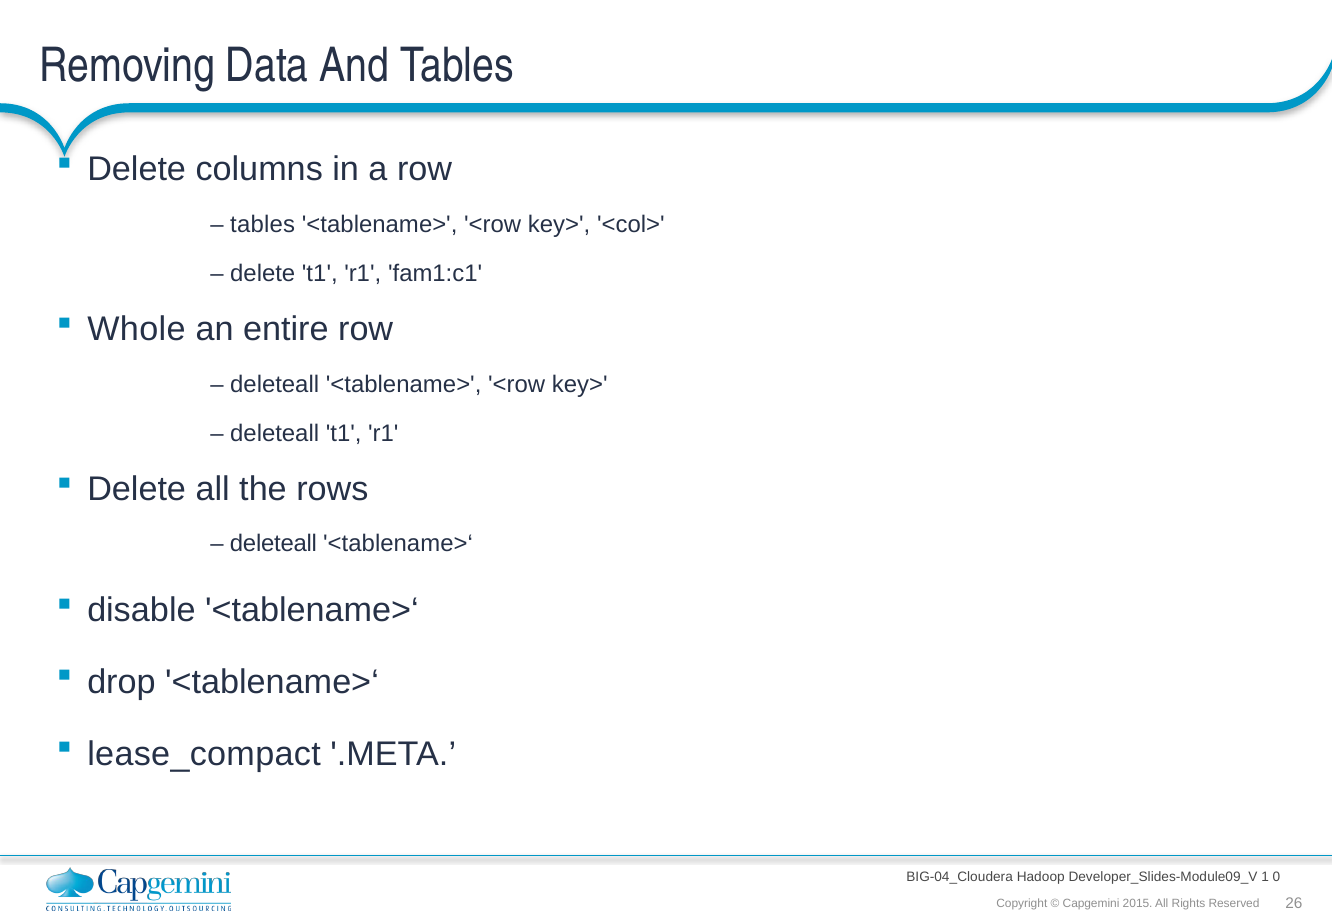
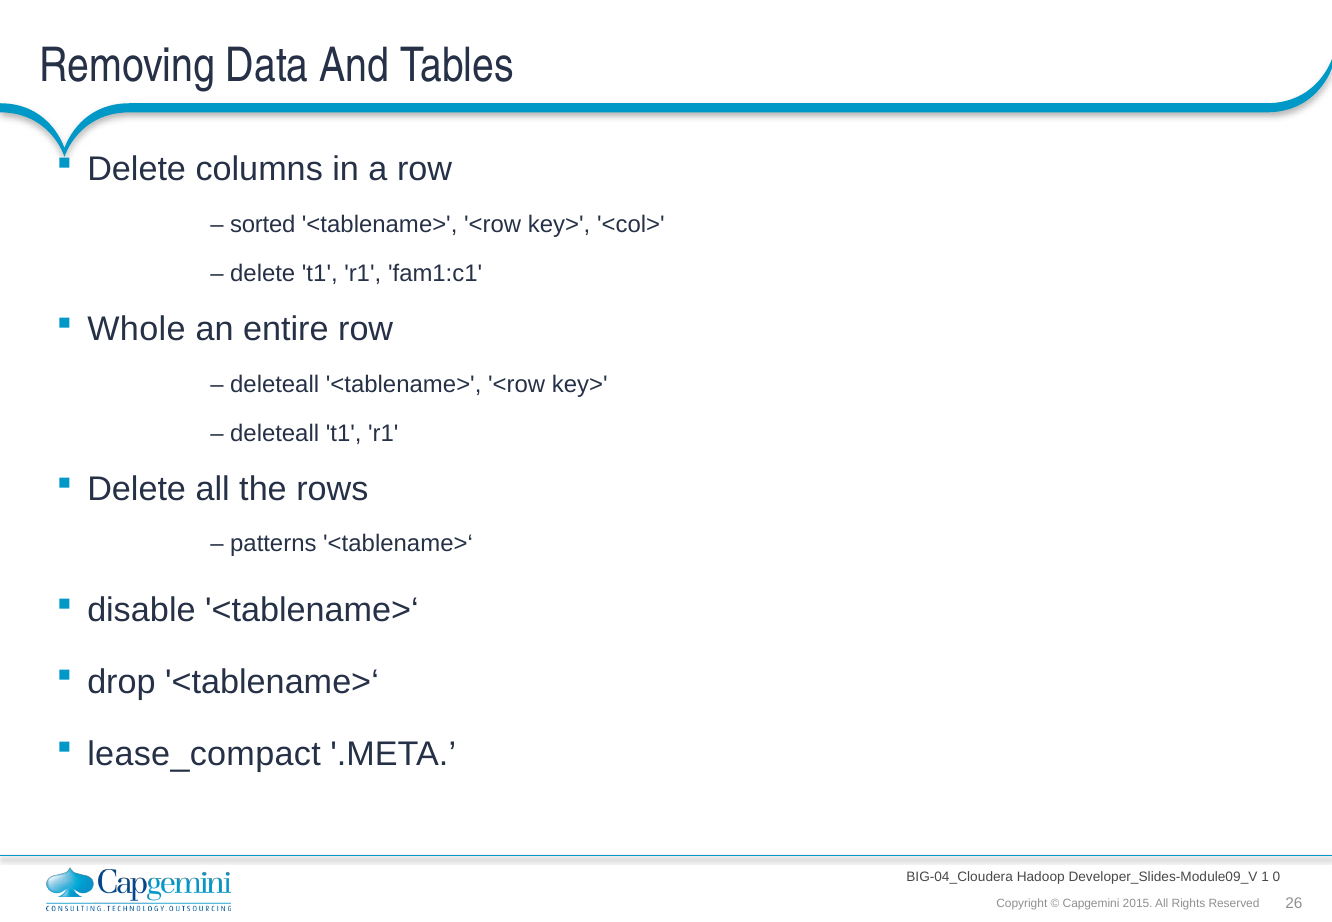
tables: tables -> sorted (263, 224)
deleteall: deleteall -> patterns (273, 544)
